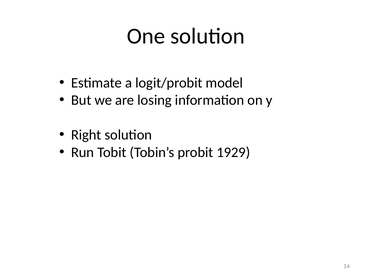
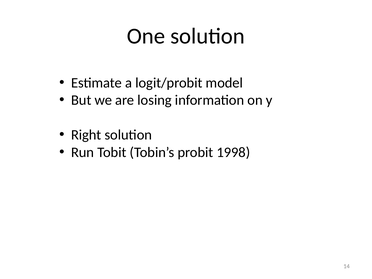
1929: 1929 -> 1998 (233, 152)
